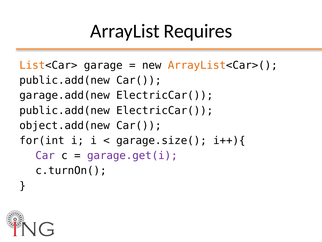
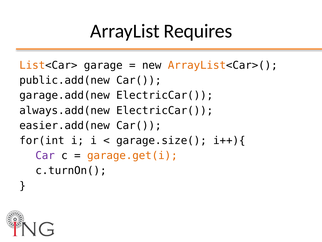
public.add(new: public.add(new -> always.add(new (65, 110)
object.add(new: object.add(new -> easier.add(new (65, 125)
garage.get(i colour: purple -> orange (132, 155)
